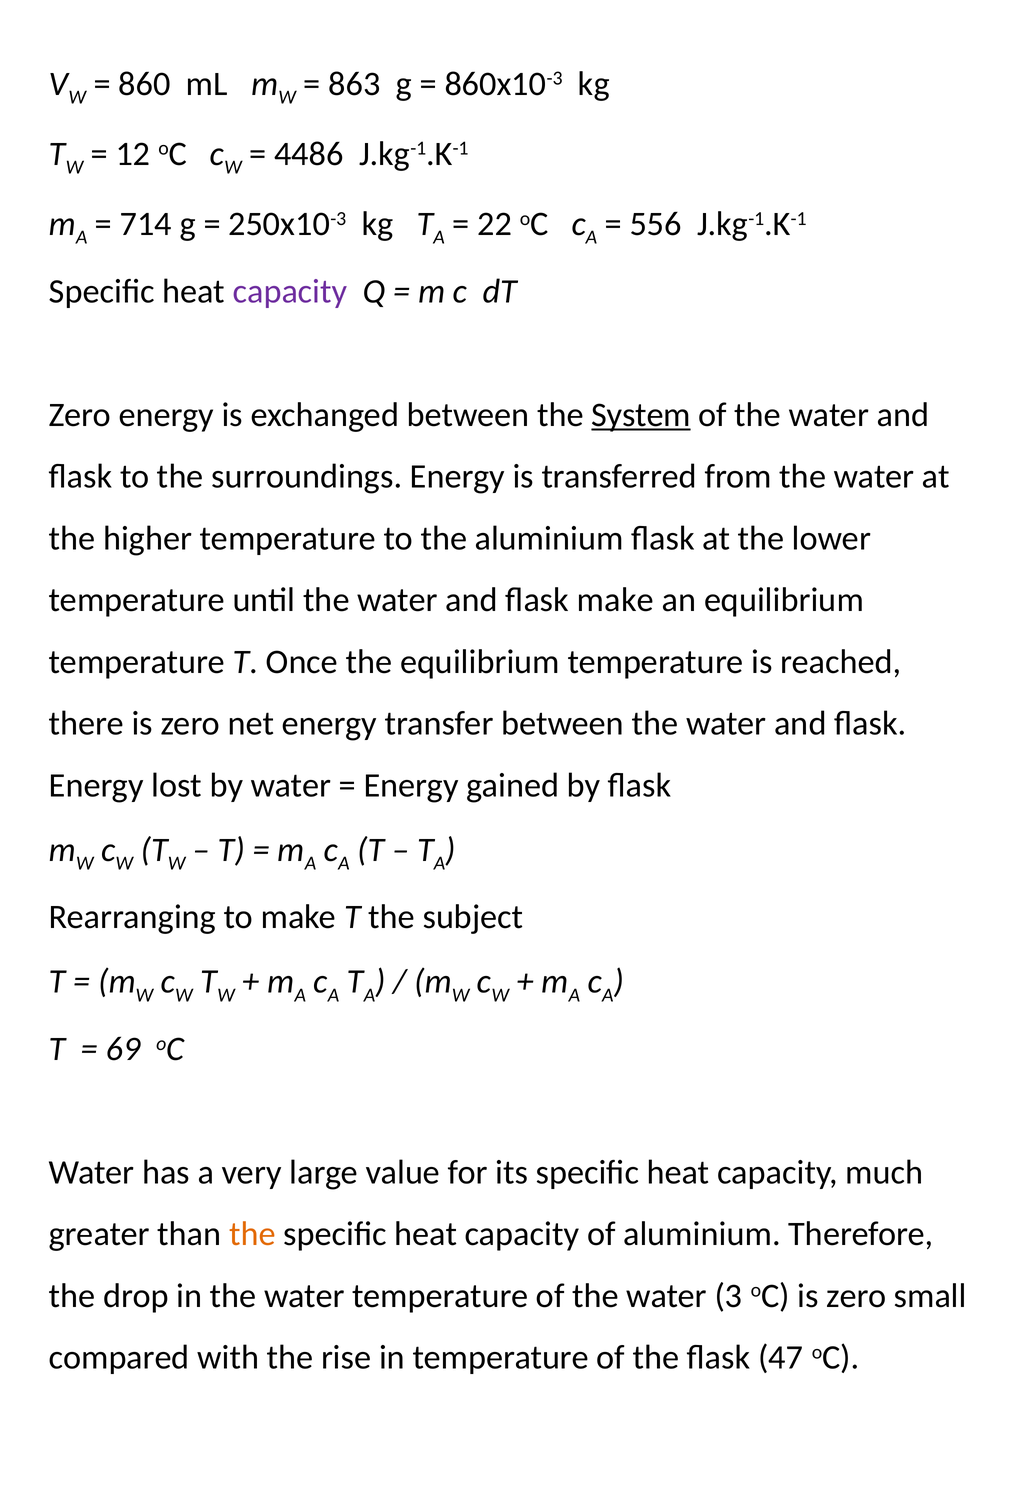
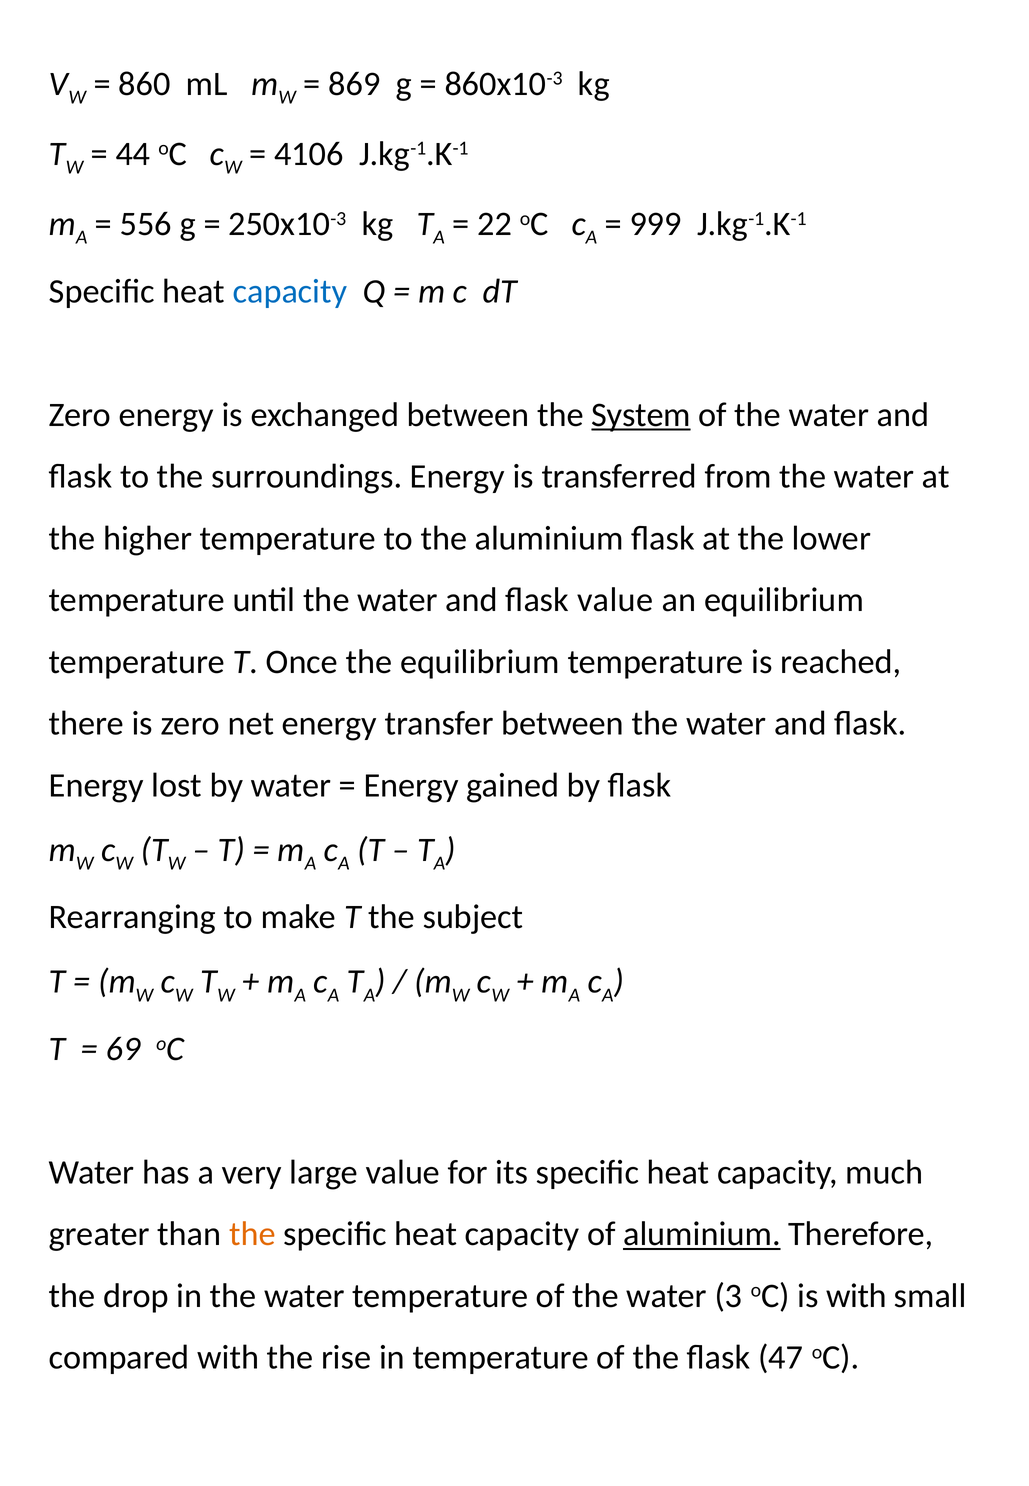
863: 863 -> 869 (354, 84)
12: 12 -> 44 (133, 154)
4486: 4486 -> 4106 (309, 154)
714: 714 -> 556 (146, 224)
556: 556 -> 999 (656, 224)
capacity colour: purple -> blue (290, 291)
flask make: make -> value (615, 600)
aluminium underline: none -> present (702, 1234)
oC is zero: zero -> with (856, 1296)
